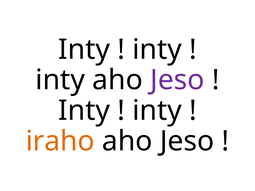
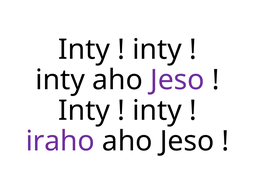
iraho colour: orange -> purple (60, 141)
